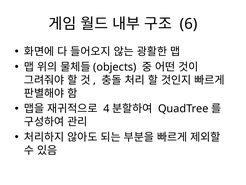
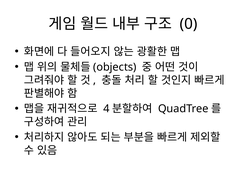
6: 6 -> 0 (189, 24)
